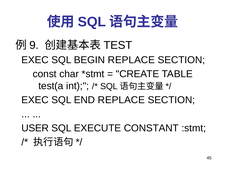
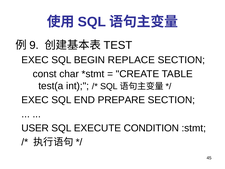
END REPLACE: REPLACE -> PREPARE (121, 100)
CONSTANT: CONSTANT -> CONDITION (151, 128)
